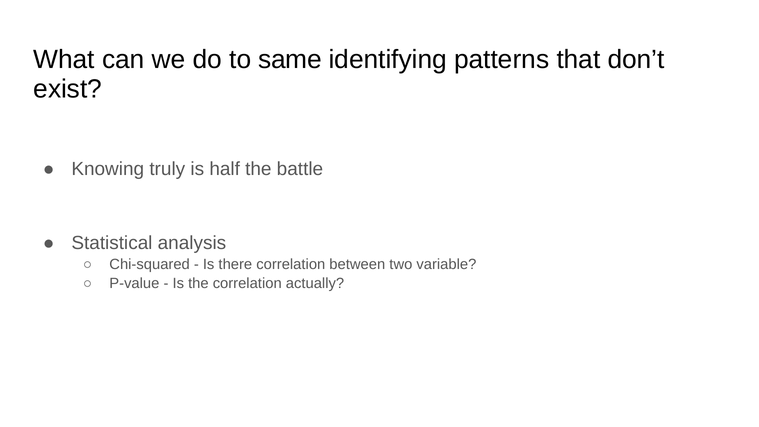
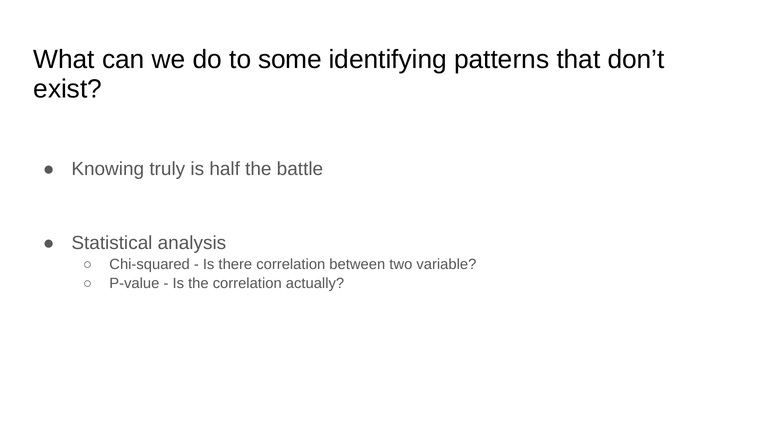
same: same -> some (290, 60)
